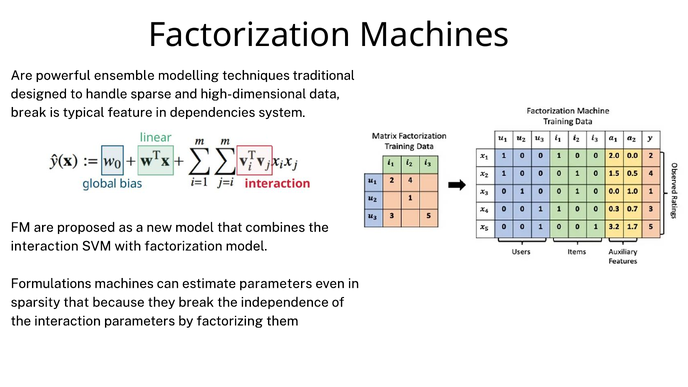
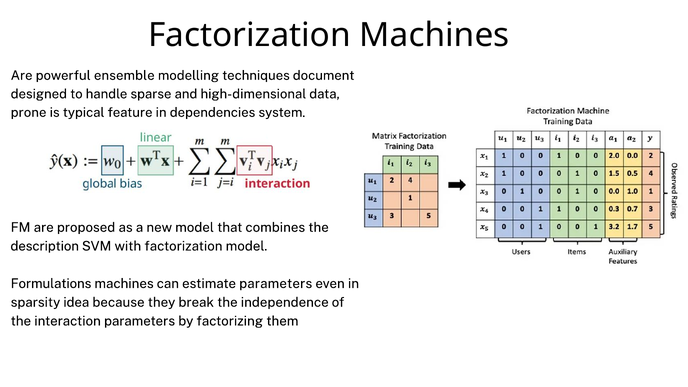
traditional: traditional -> document (324, 75)
break: break -> prone (29, 112)
interaction: interaction -> description (45, 246)
sparsity that: that -> idea (76, 302)
